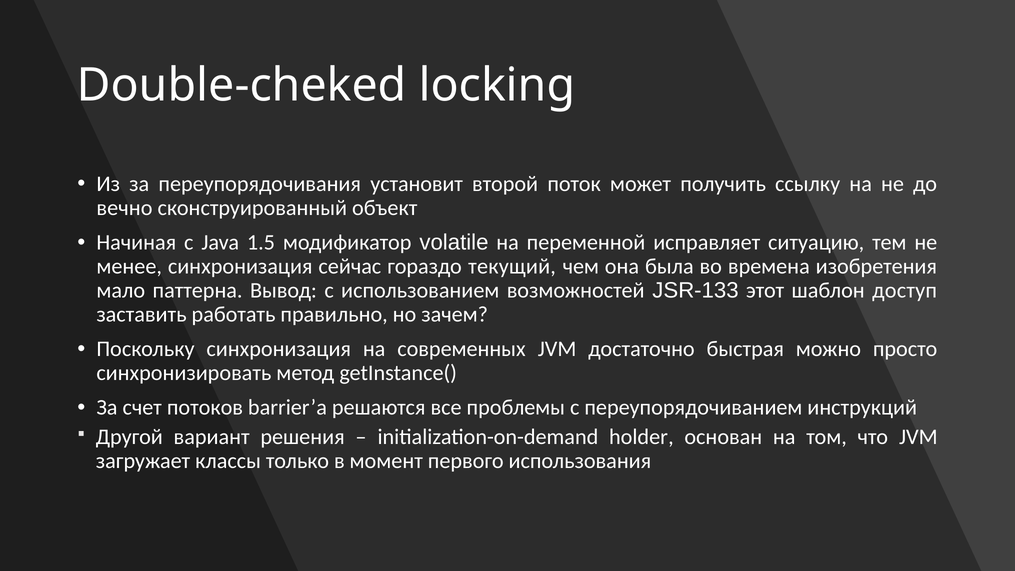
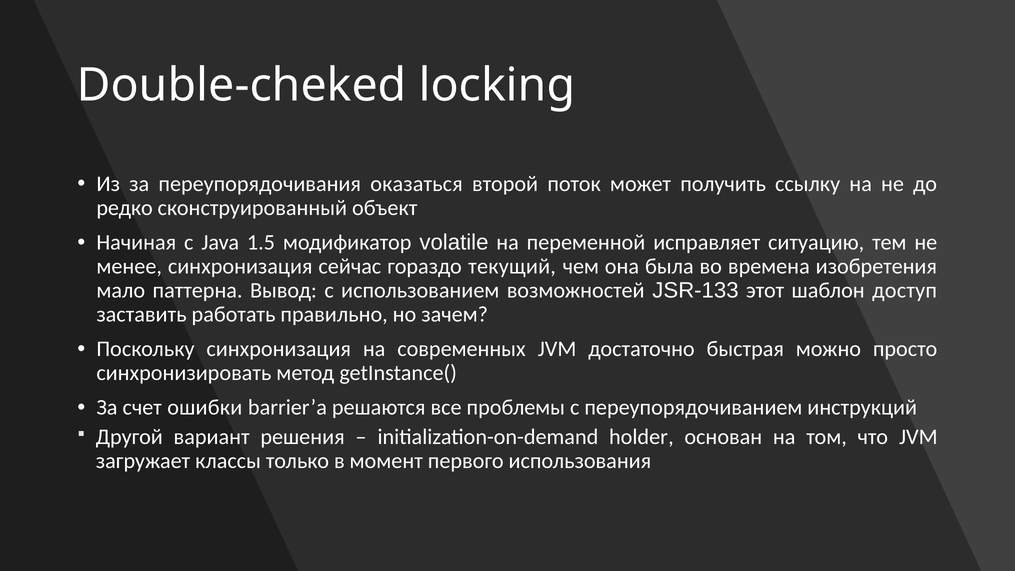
установит: установит -> оказаться (417, 184)
вечно: вечно -> редко (125, 208)
потоков: потоков -> ошибки (205, 408)
